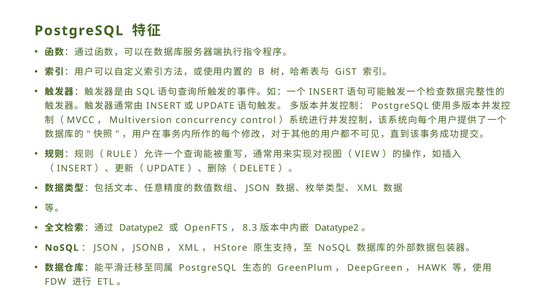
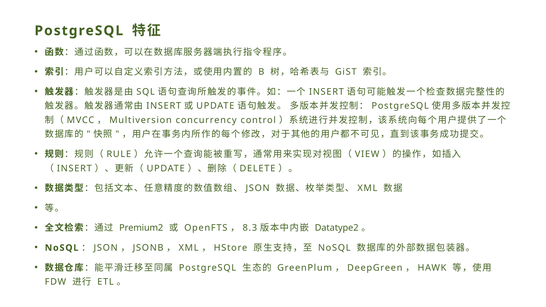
Datatype2: Datatype2 -> Premium2 (141, 228)
